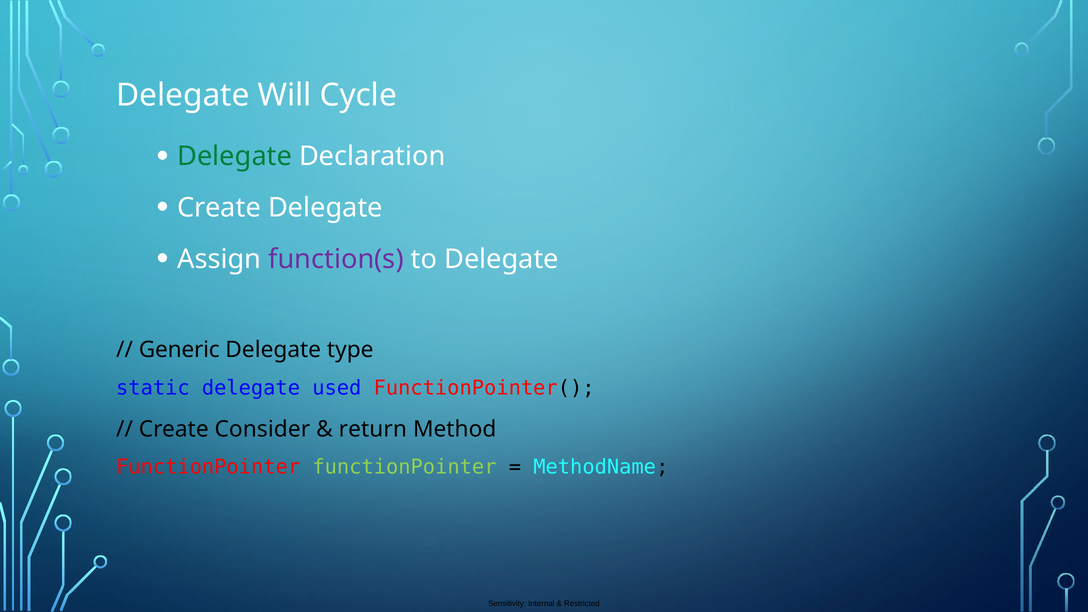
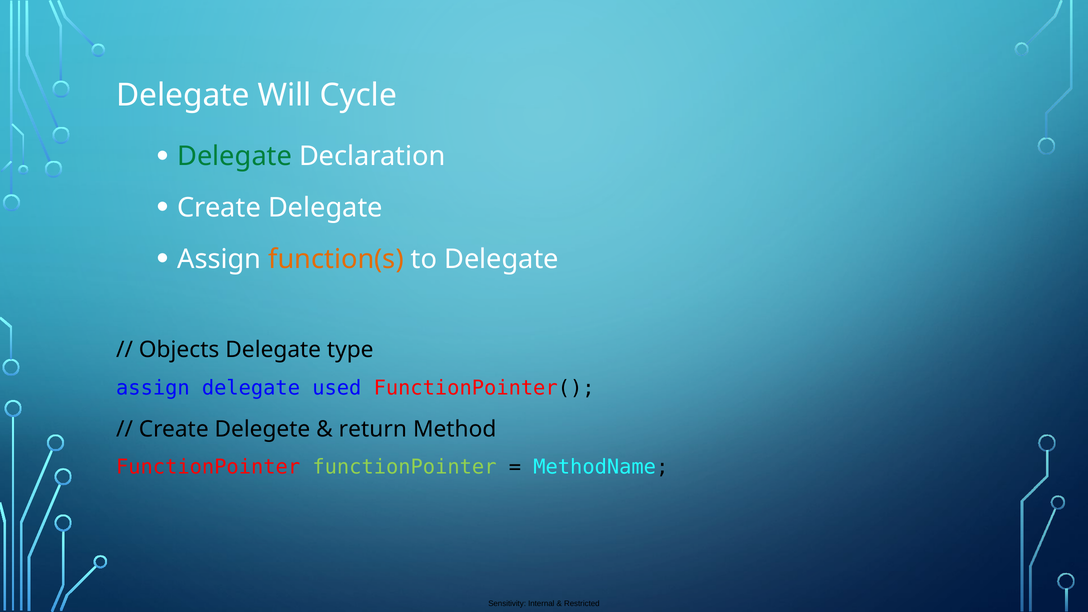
function(s colour: purple -> orange (336, 259)
Generic: Generic -> Objects (179, 350)
static: static -> assign (153, 388)
Consider: Consider -> Delegete (262, 429)
